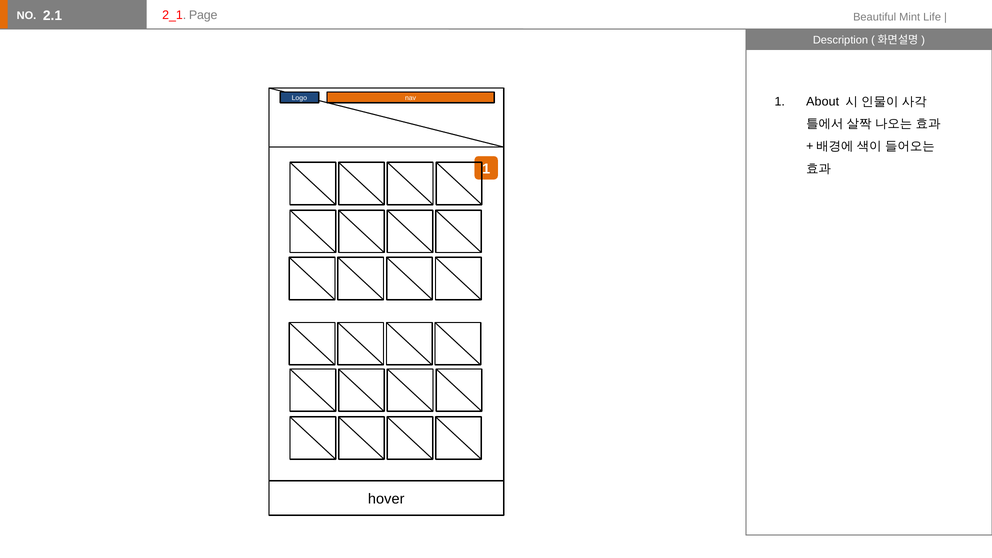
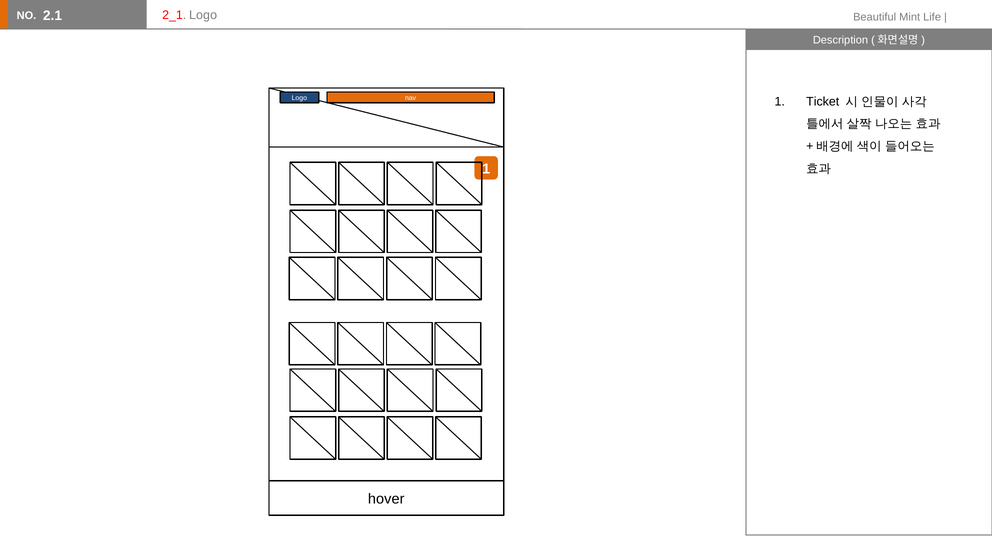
2_1 Page: Page -> Logo (203, 15)
About: About -> Ticket (823, 102)
